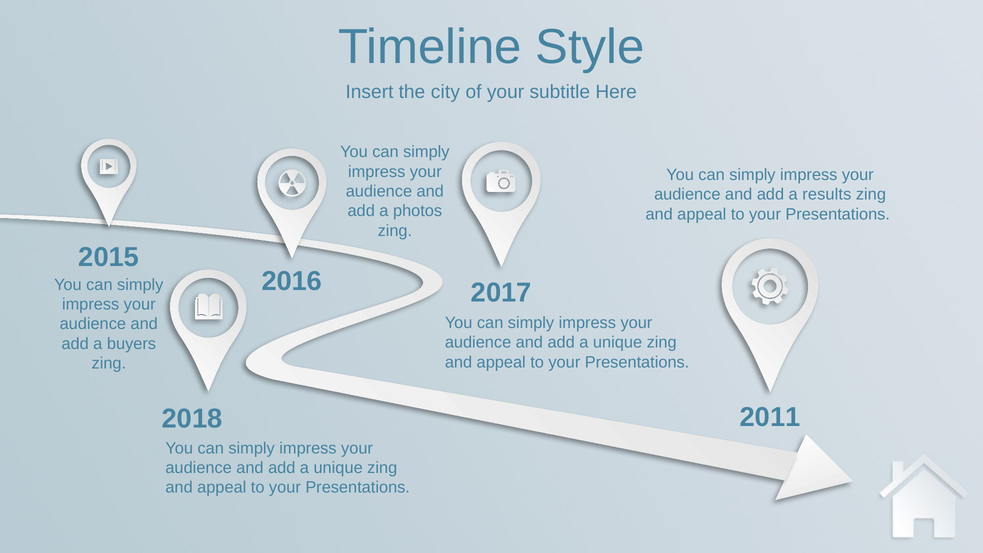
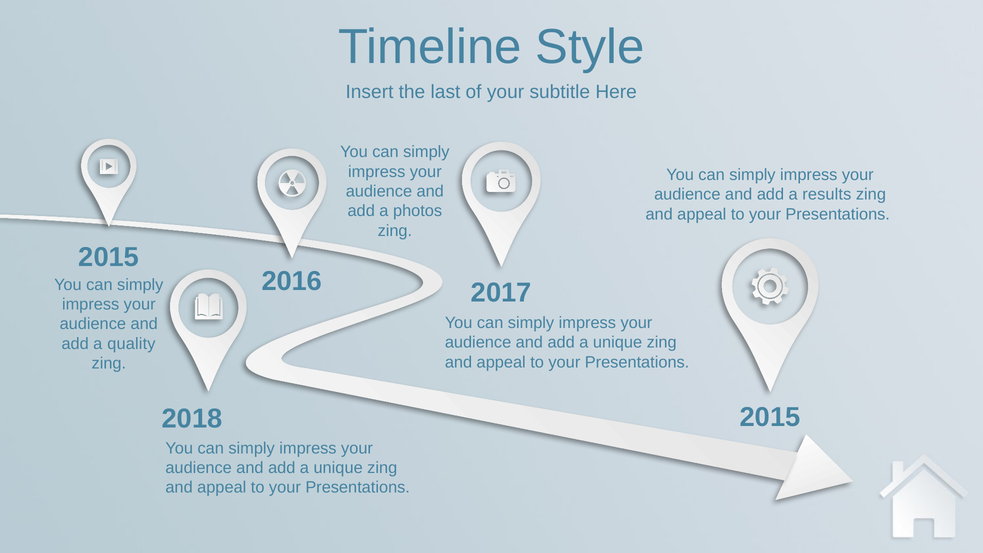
city: city -> last (445, 92)
buyers: buyers -> quality (131, 344)
2011: 2011 -> 2015 (770, 417)
